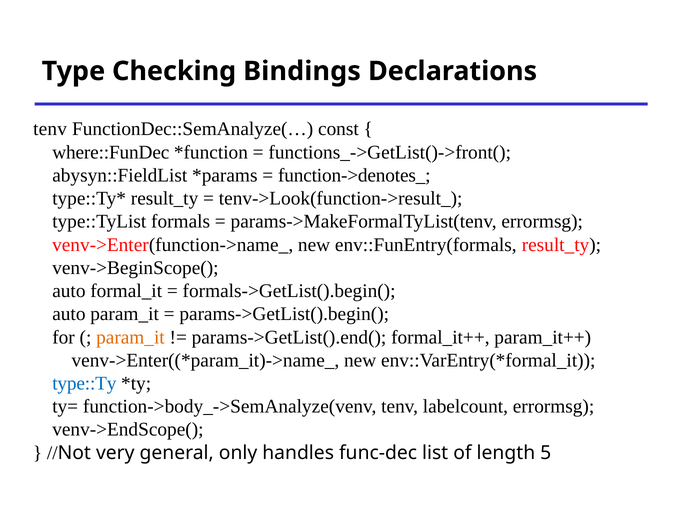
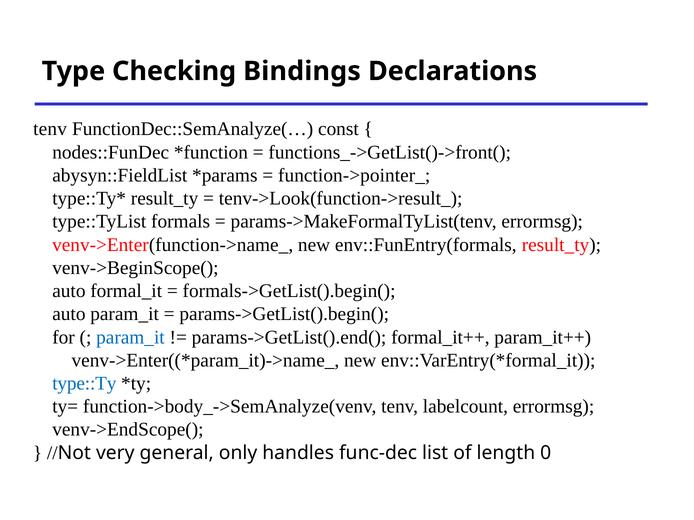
where::FunDec: where::FunDec -> nodes::FunDec (111, 152)
function->denotes_: function->denotes_ -> function->pointer_ (354, 175)
param_it colour: orange -> blue (130, 337)
5: 5 -> 0 (546, 453)
